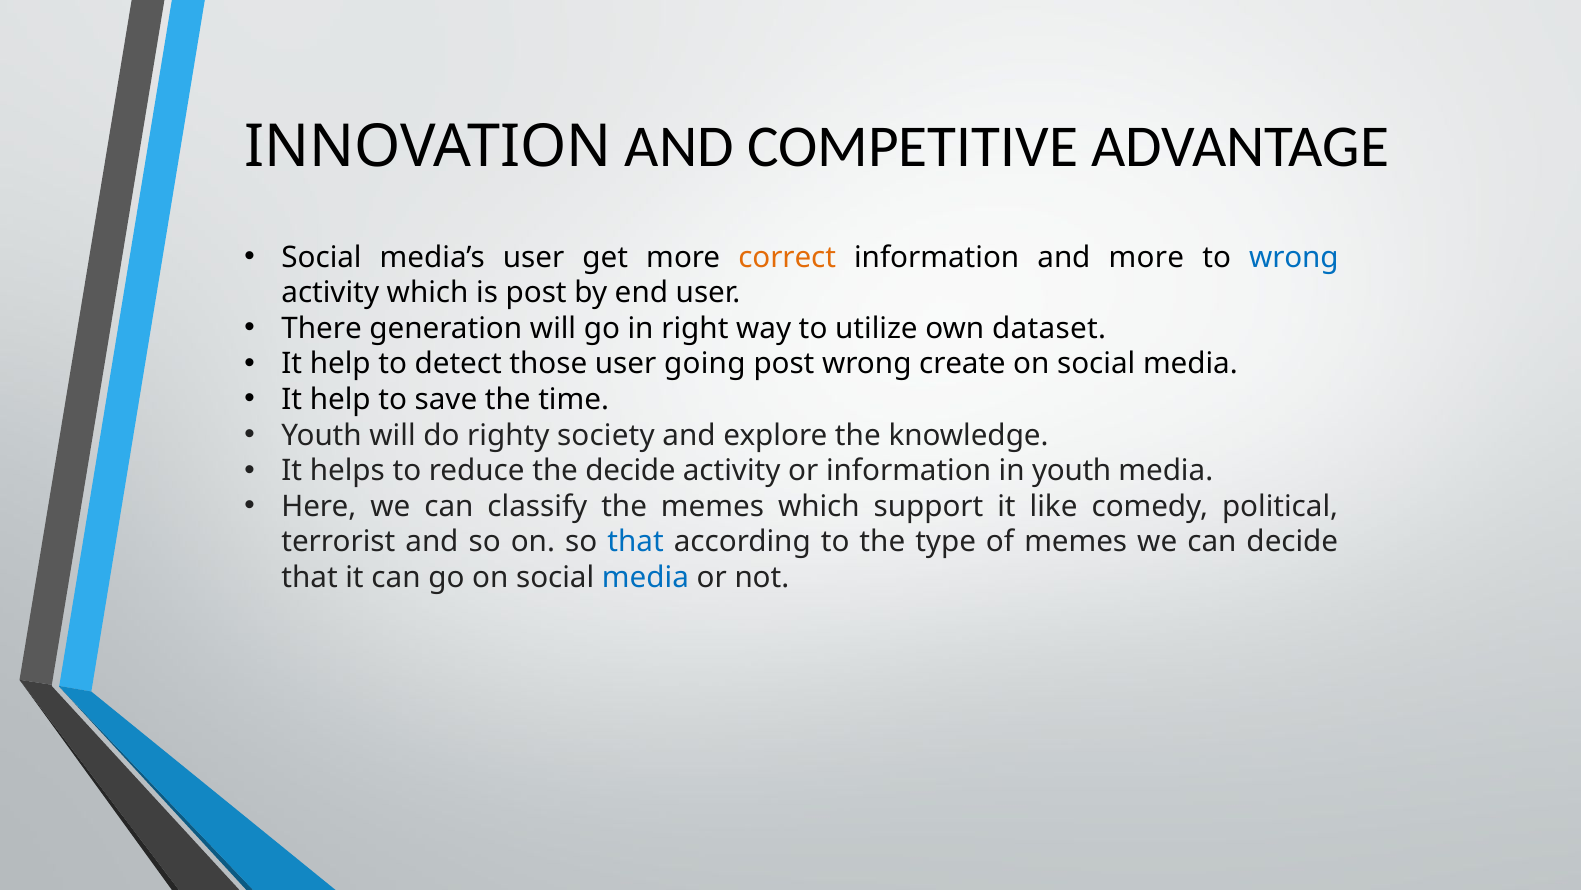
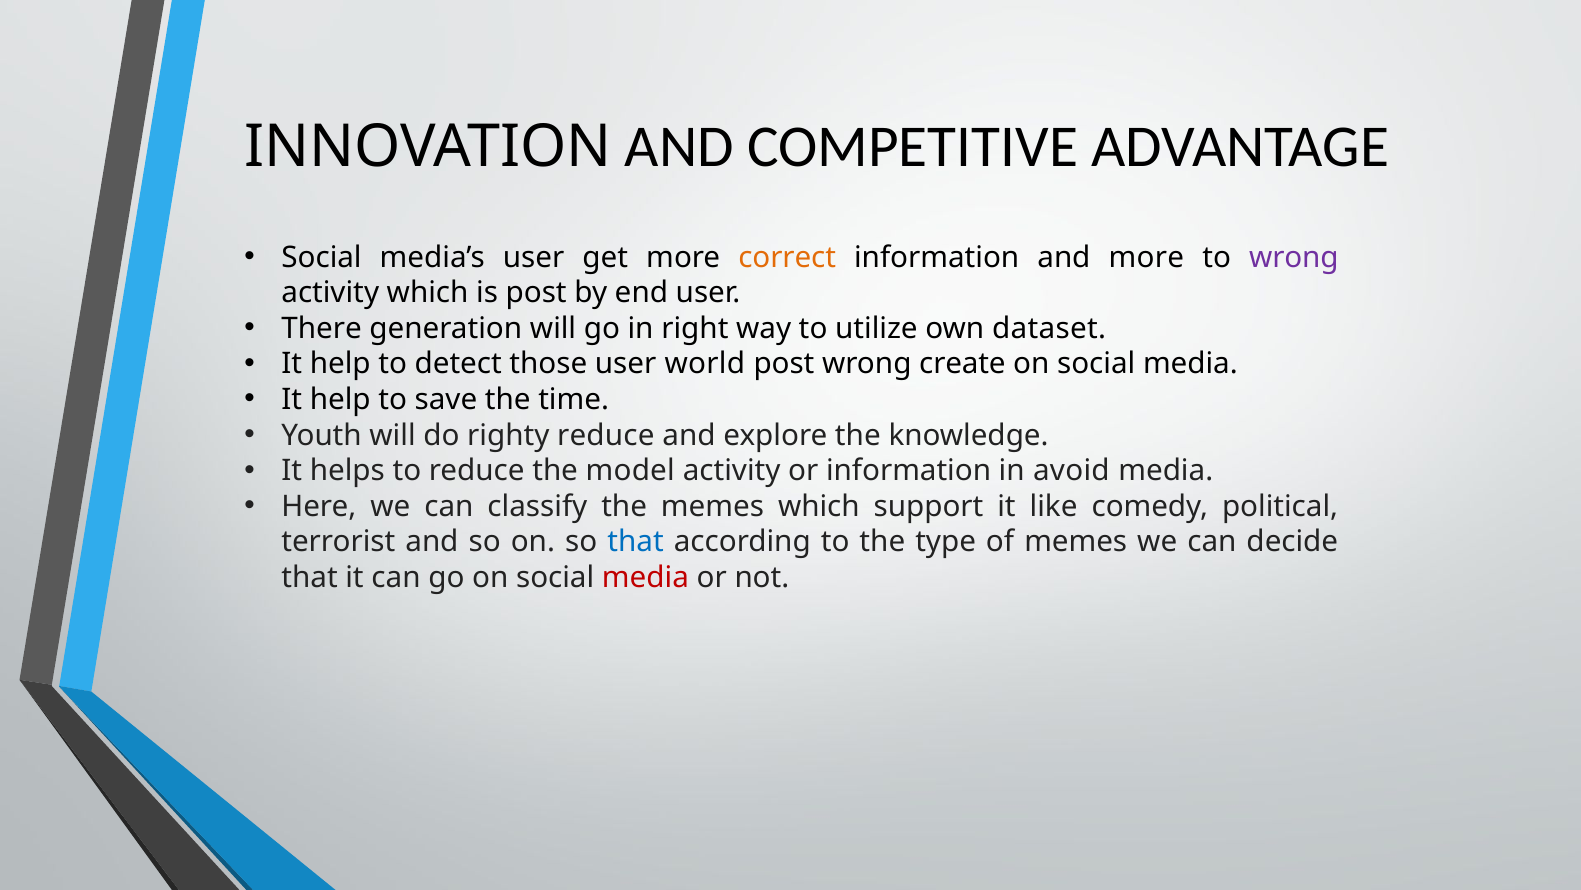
wrong colour: blue -> purple (1294, 257)
going: going -> world (705, 364)
righty society: society -> reduce (606, 435)
the decide: decide -> model (630, 471)
in youth: youth -> avoid (1071, 471)
media colour: blue -> red (645, 577)
